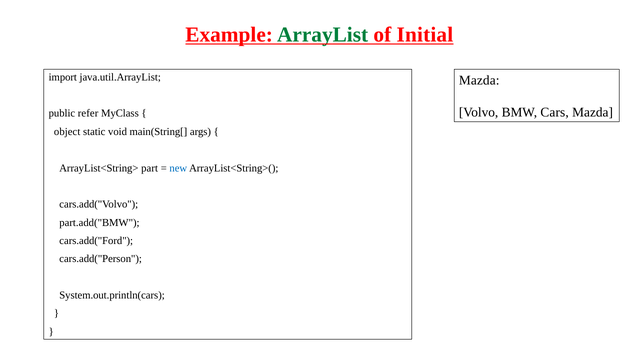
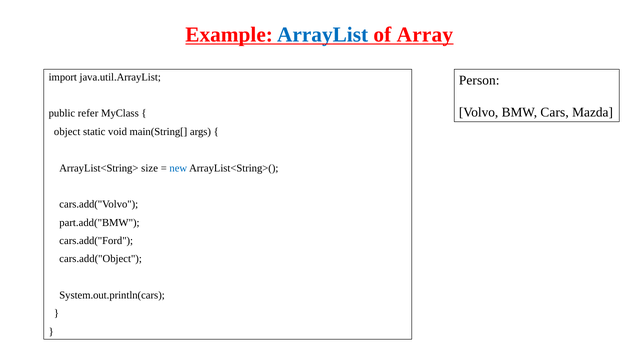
ArrayList colour: green -> blue (323, 35)
Initial: Initial -> Array (425, 35)
Mazda: Mazda -> Person (479, 80)
part: part -> size (150, 168)
cars.add("Person: cars.add("Person -> cars.add("Object (101, 258)
